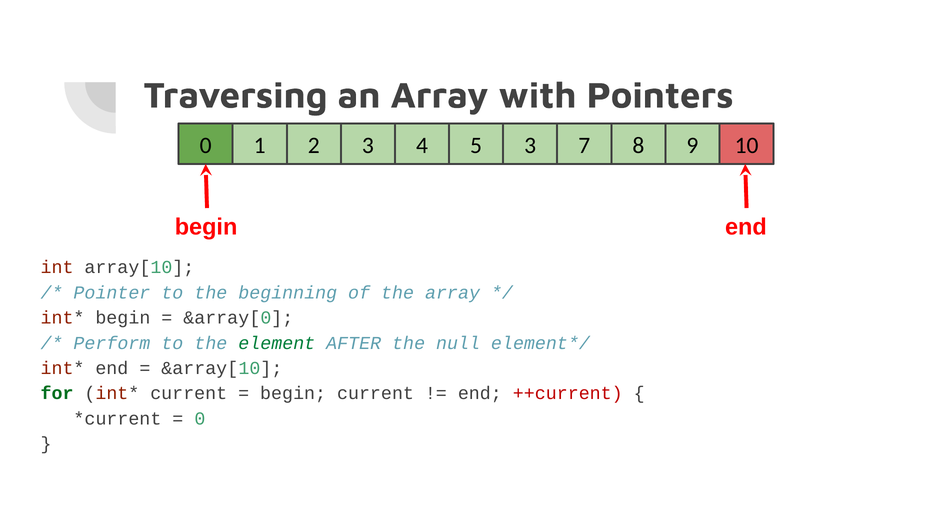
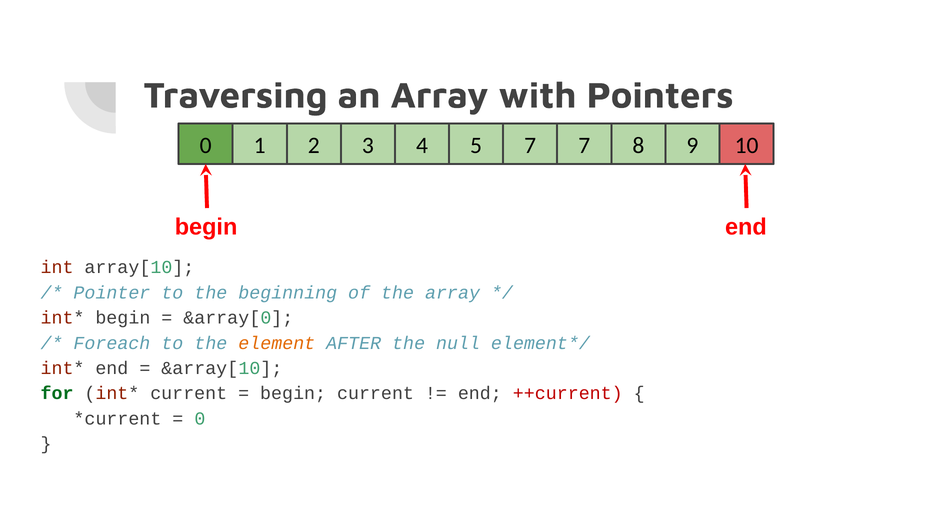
5 3: 3 -> 7 (530, 145)
Perform: Perform -> Foreach (112, 343)
element colour: green -> orange (277, 343)
